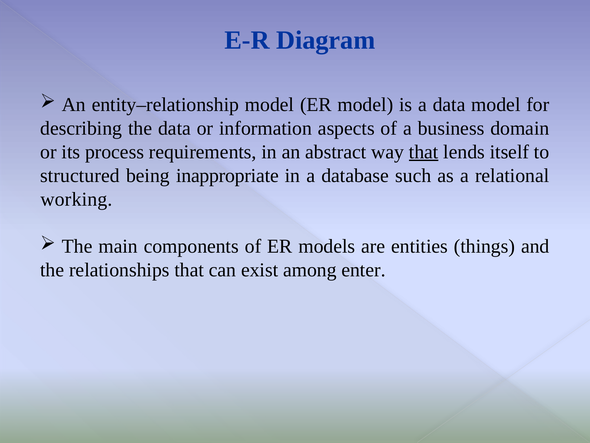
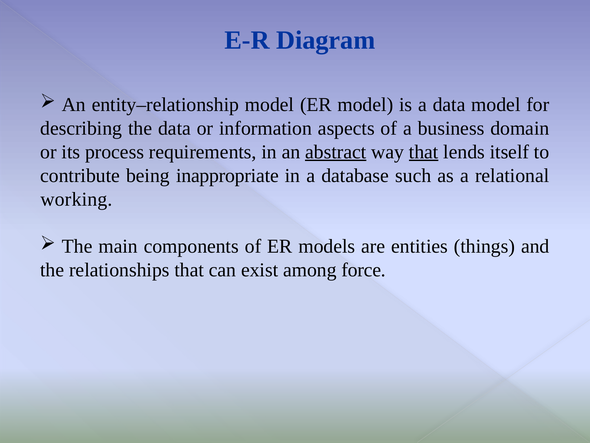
abstract underline: none -> present (336, 152)
structured: structured -> contribute (80, 175)
enter: enter -> force (364, 270)
